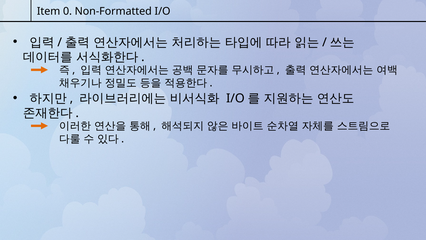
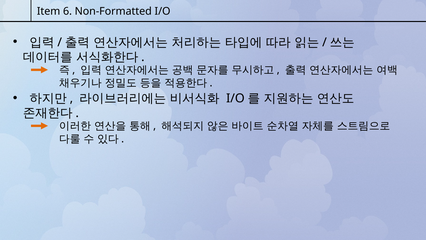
0: 0 -> 6 (67, 11)
